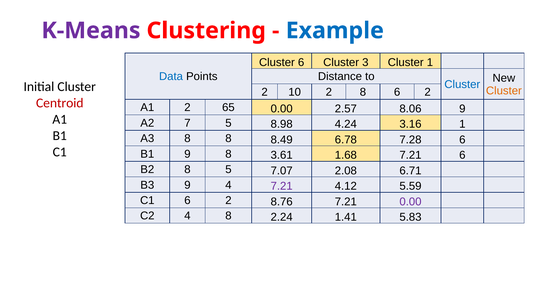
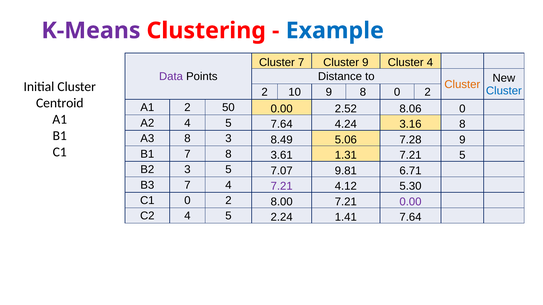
Cluster 6: 6 -> 7 (301, 62)
Cluster 3: 3 -> 9 (365, 62)
Cluster 1: 1 -> 4 (430, 62)
Data colour: blue -> purple (171, 77)
Cluster colour: blue -> orange (462, 84)
Cluster colour: orange -> blue (504, 91)
10 2: 2 -> 9 (329, 92)
8 6: 6 -> 0 (397, 92)
Centroid colour: red -> black (60, 103)
65: 65 -> 50 (228, 108)
2.57: 2.57 -> 2.52 (346, 109)
8.06 9: 9 -> 0 (462, 109)
A2 7: 7 -> 4 (187, 123)
5 8.98: 8.98 -> 7.64 (282, 124)
3.16 1: 1 -> 8 (462, 124)
8 8: 8 -> 3 (228, 139)
6.78: 6.78 -> 5.06 (346, 140)
7.28 6: 6 -> 9 (462, 140)
B1 9: 9 -> 7 (187, 154)
1.68: 1.68 -> 1.31 (346, 155)
7.21 6: 6 -> 5 (462, 155)
B2 8: 8 -> 3 (187, 170)
2.08: 2.08 -> 9.81 (346, 171)
B3 9: 9 -> 7 (187, 185)
5.59: 5.59 -> 5.30 (410, 186)
C1 6: 6 -> 0 (187, 201)
8.76: 8.76 -> 8.00 (282, 202)
C2 4 8: 8 -> 5 (228, 216)
1.41 5.83: 5.83 -> 7.64 (410, 217)
